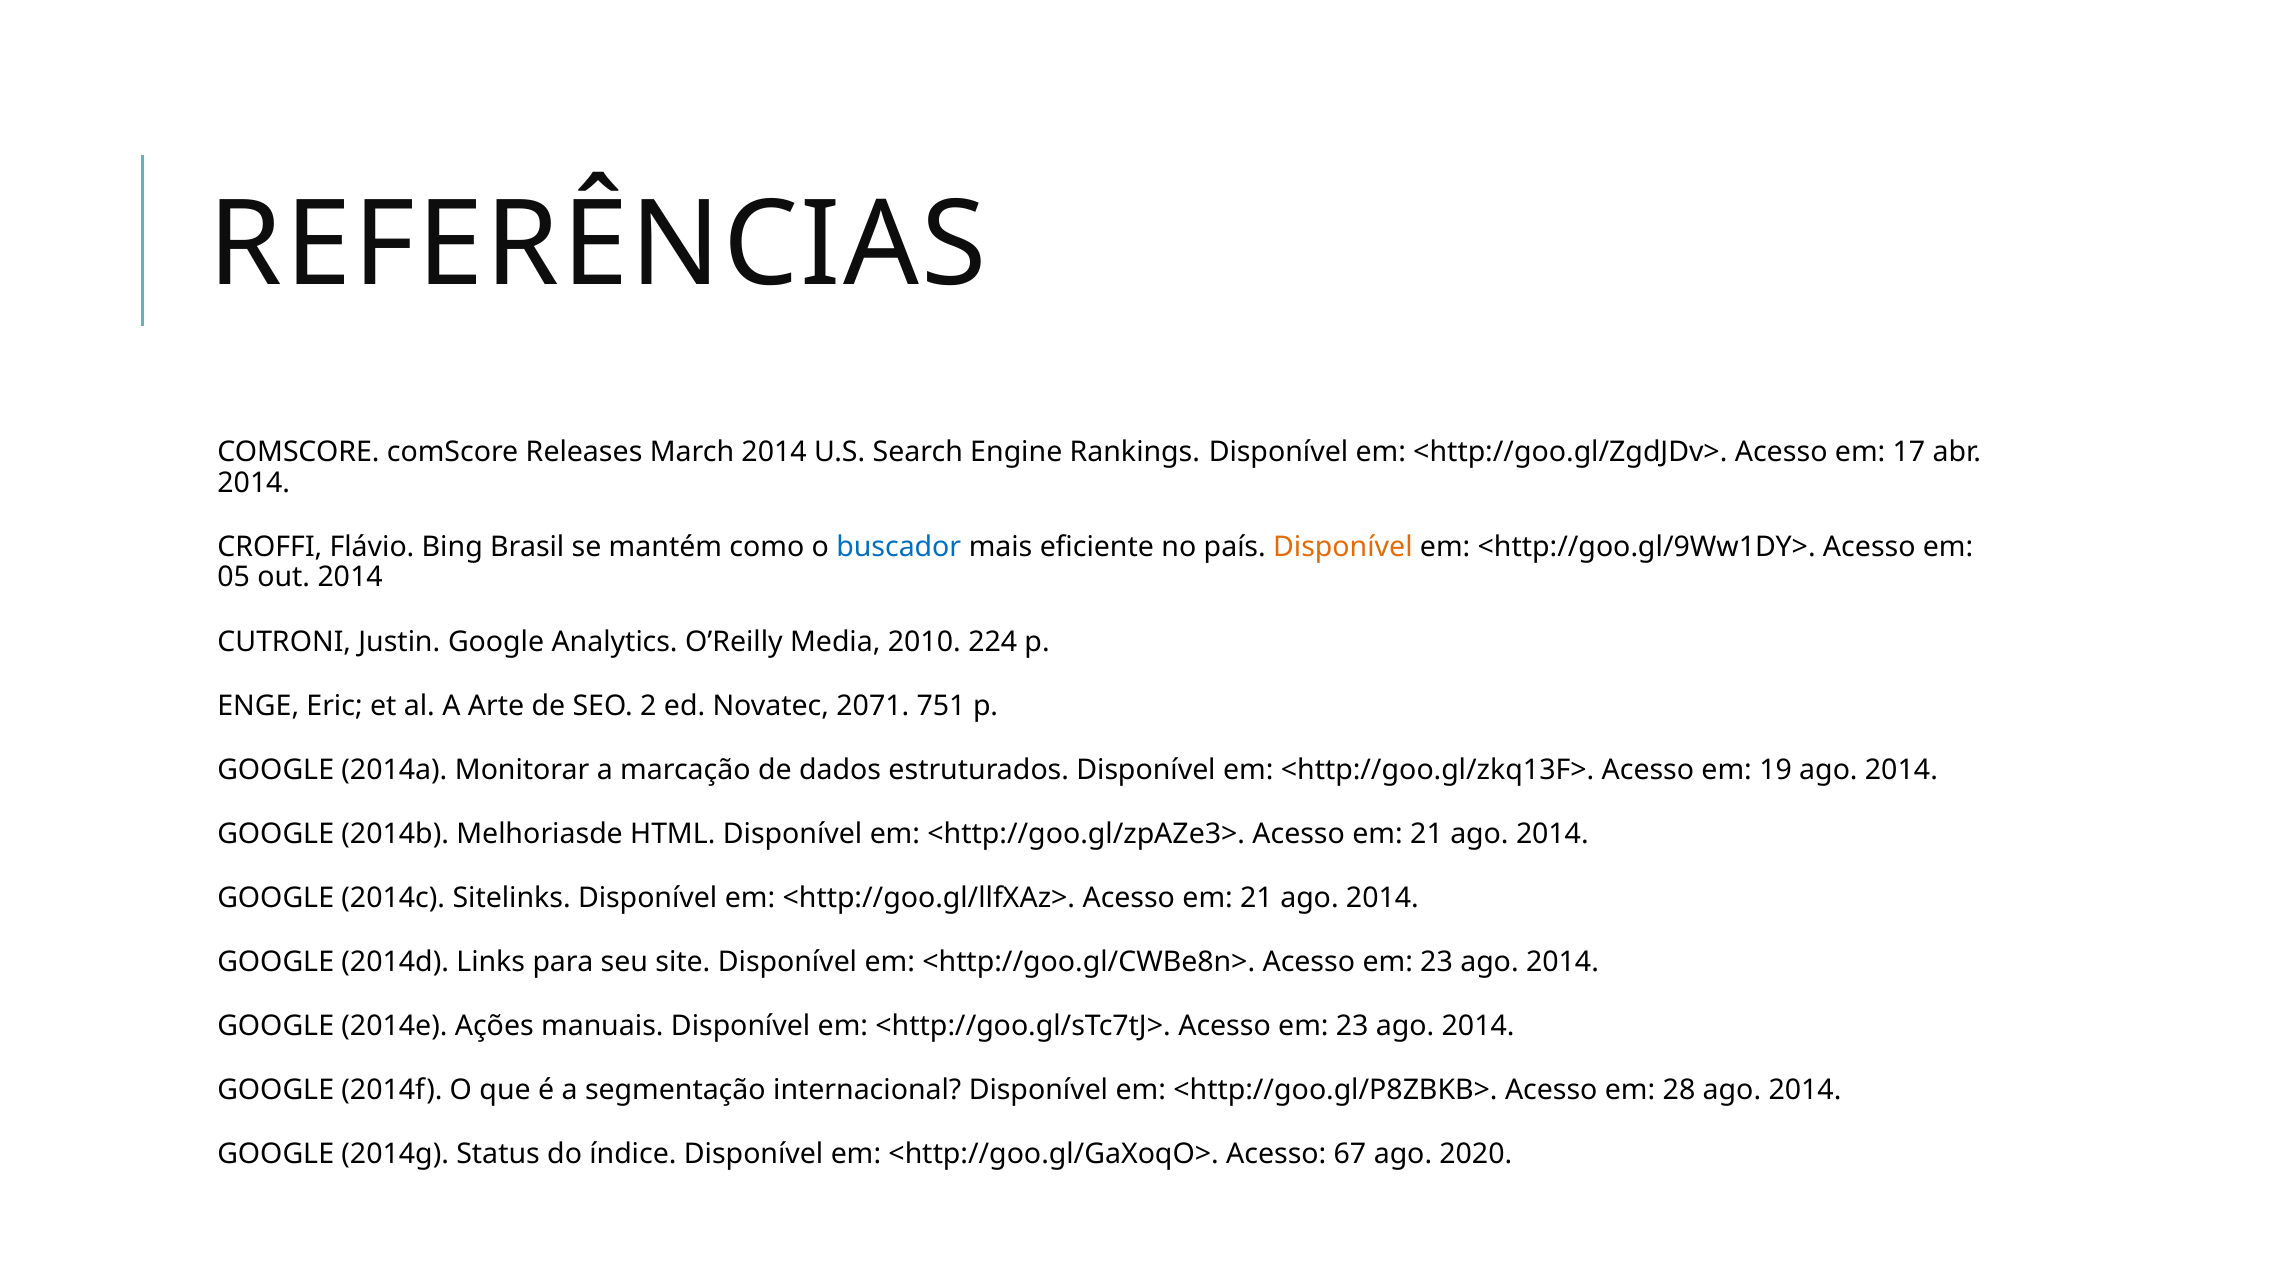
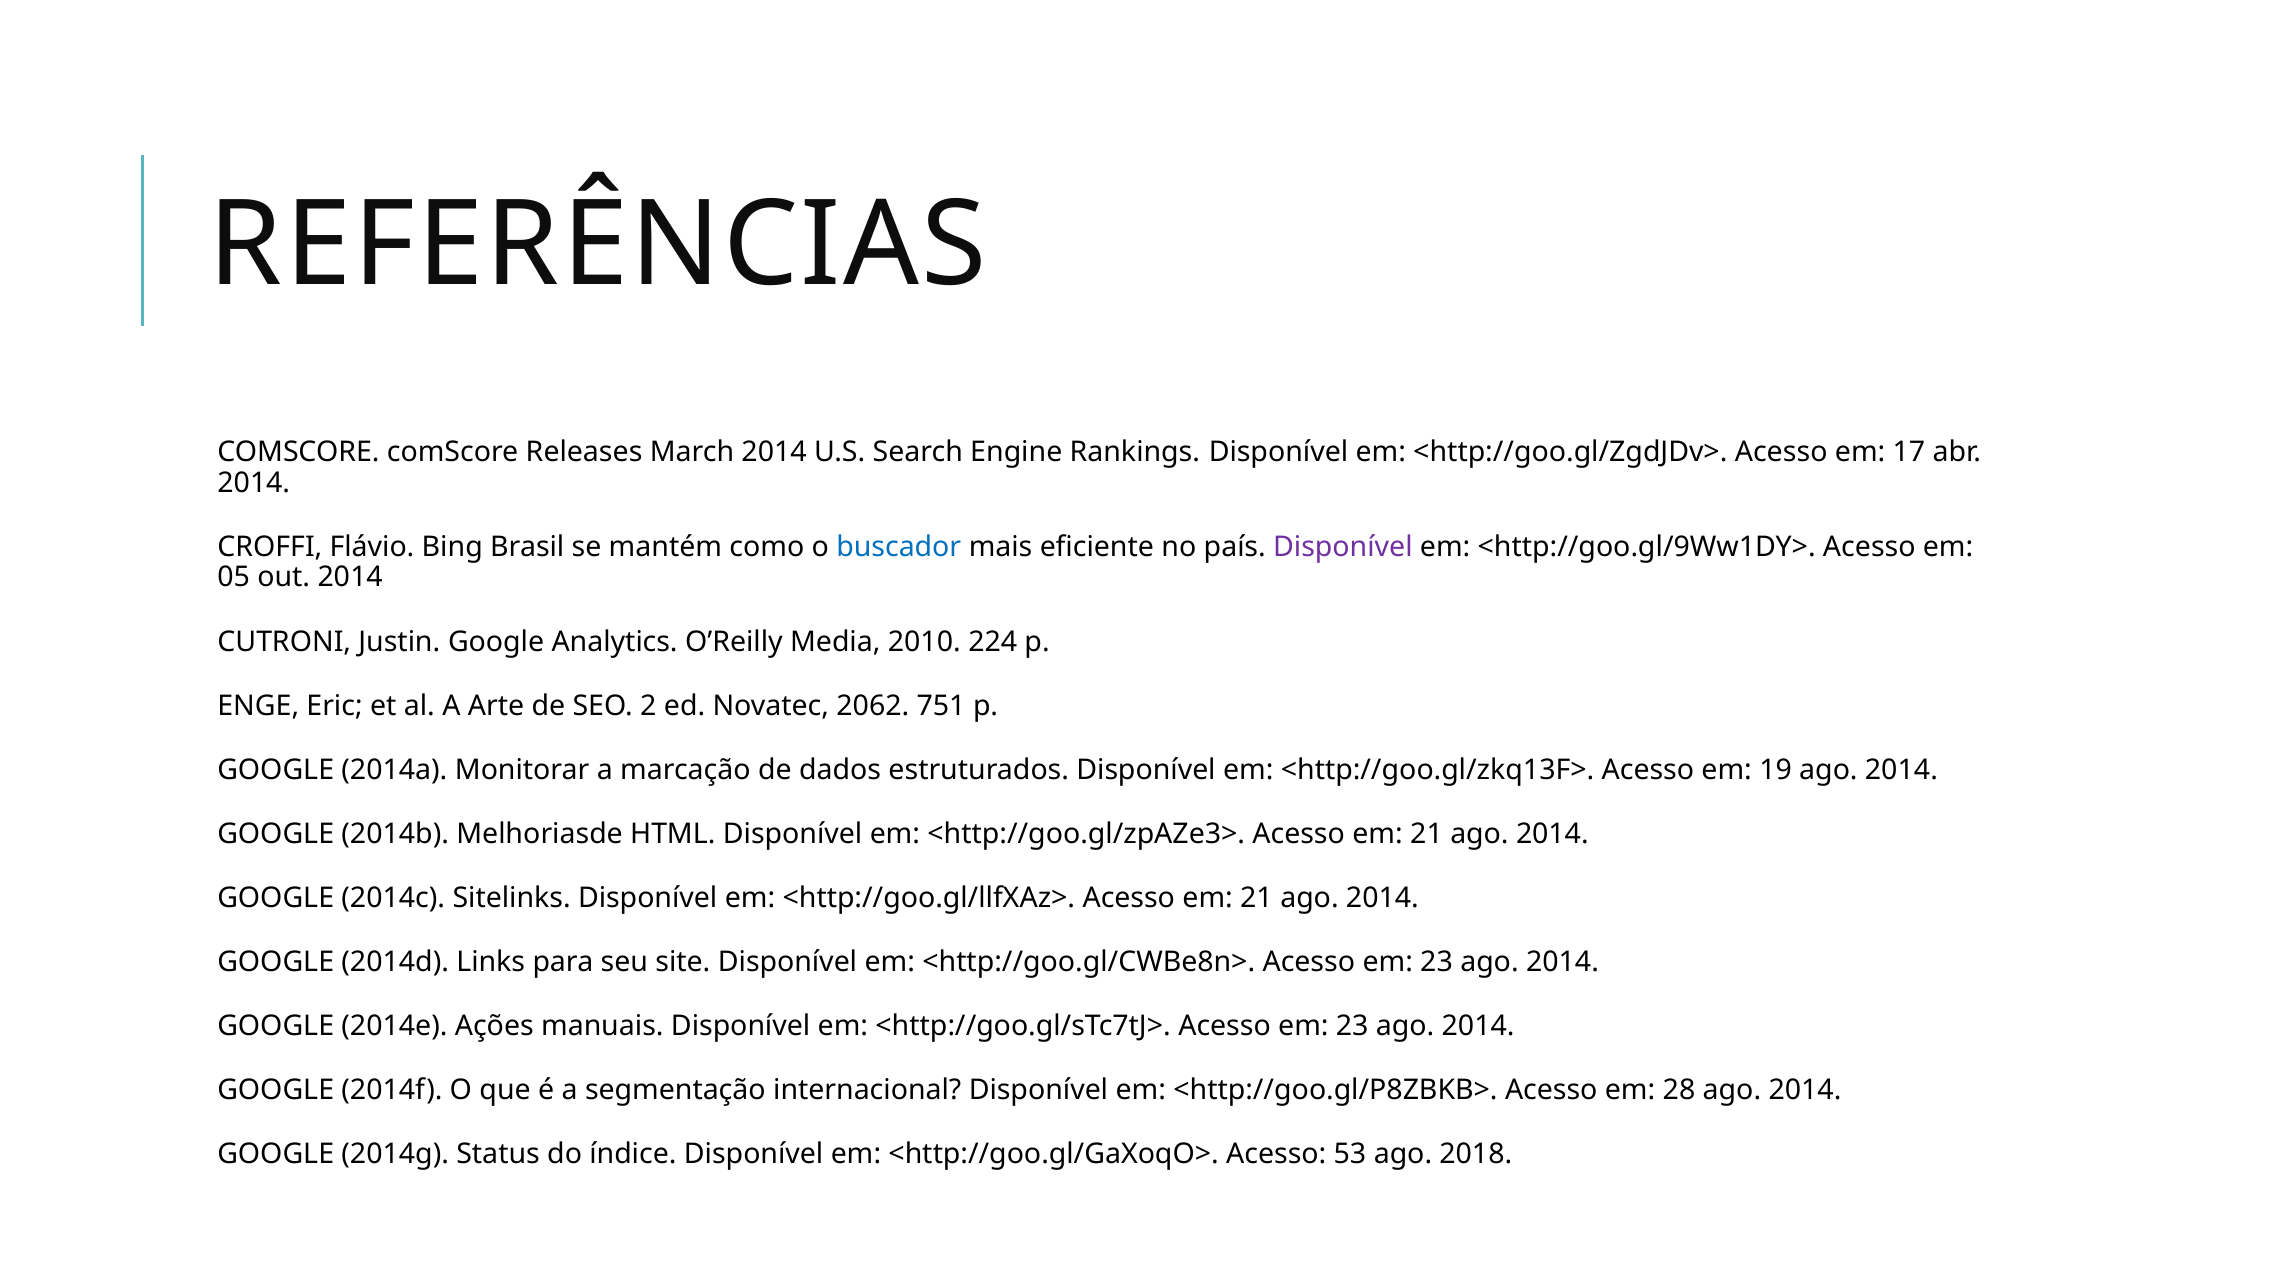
Disponível colour: orange -> purple (1343, 547)
2071: 2071 -> 2062 (873, 706)
67: 67 -> 53 (1350, 1155)
2020: 2020 -> 2018 (1476, 1155)
